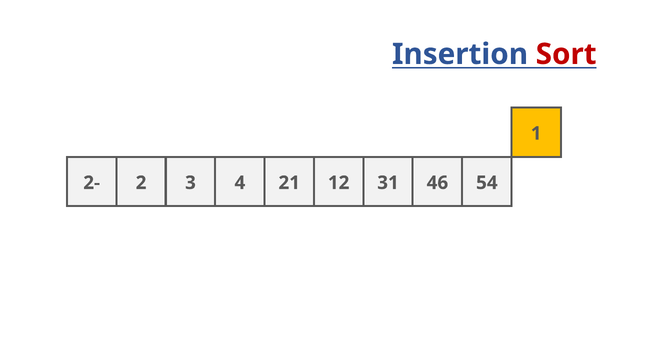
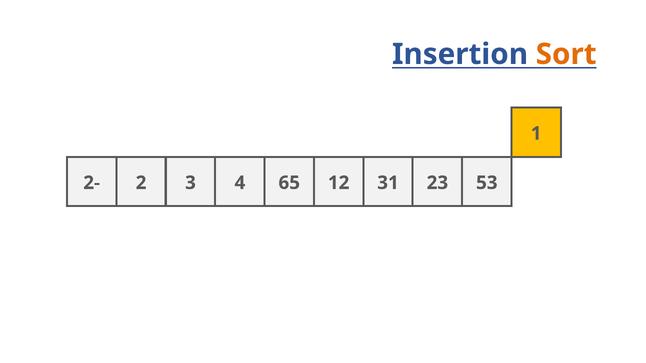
Sort colour: red -> orange (566, 54)
21: 21 -> 65 (289, 183)
46: 46 -> 23 (437, 183)
54: 54 -> 53 (487, 183)
